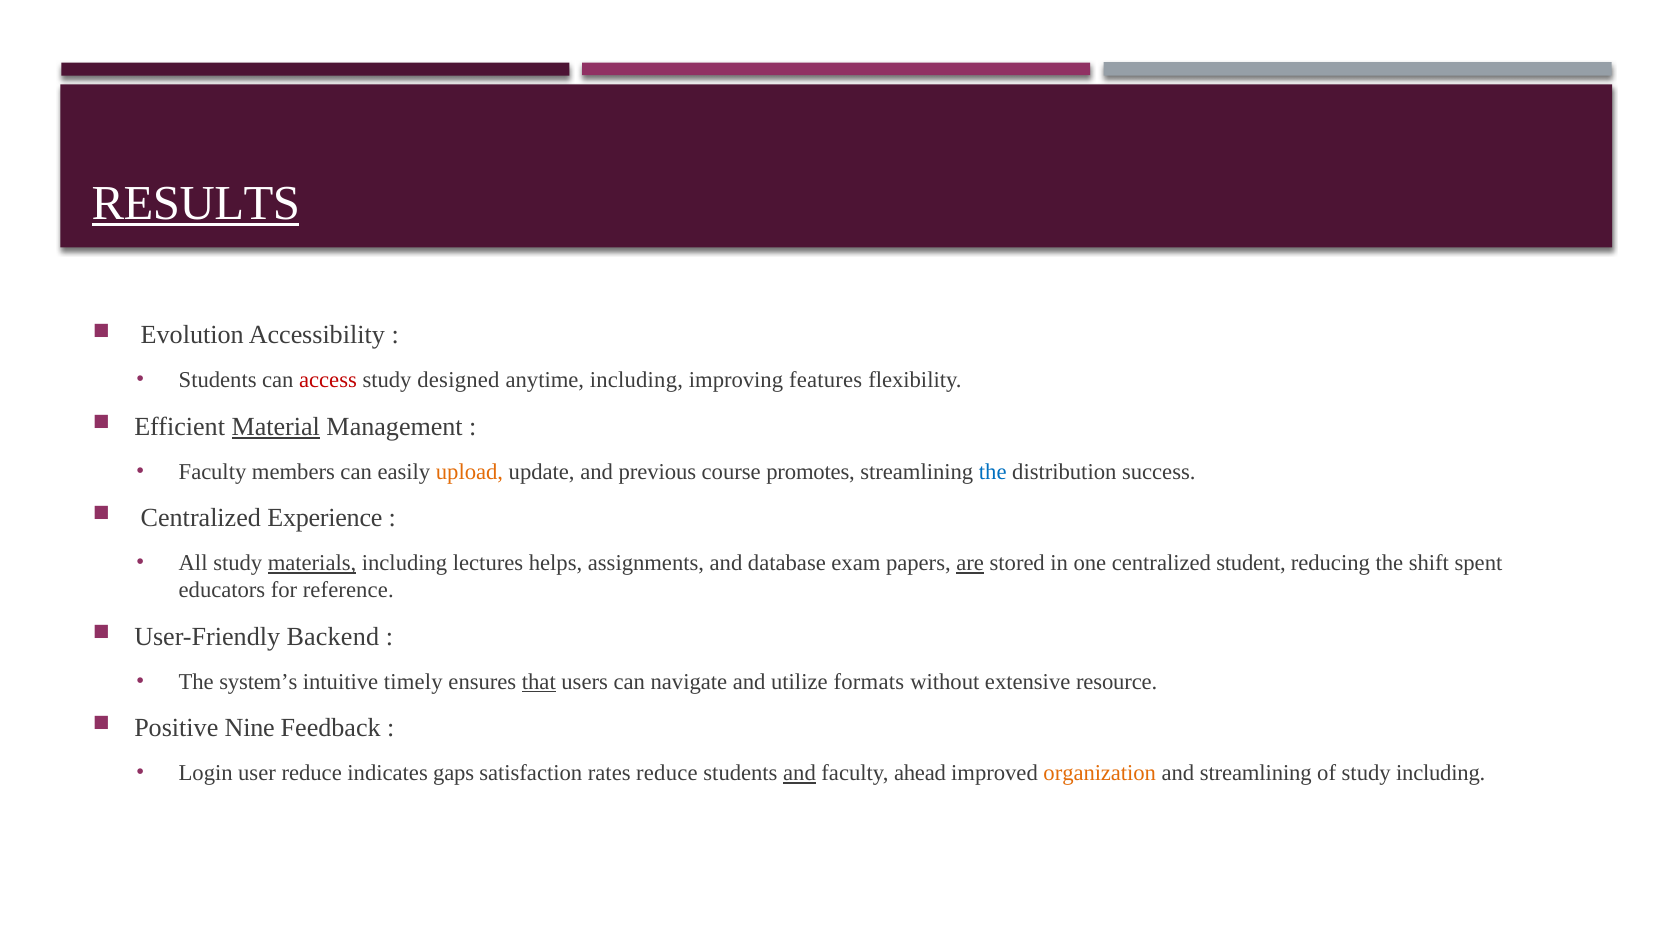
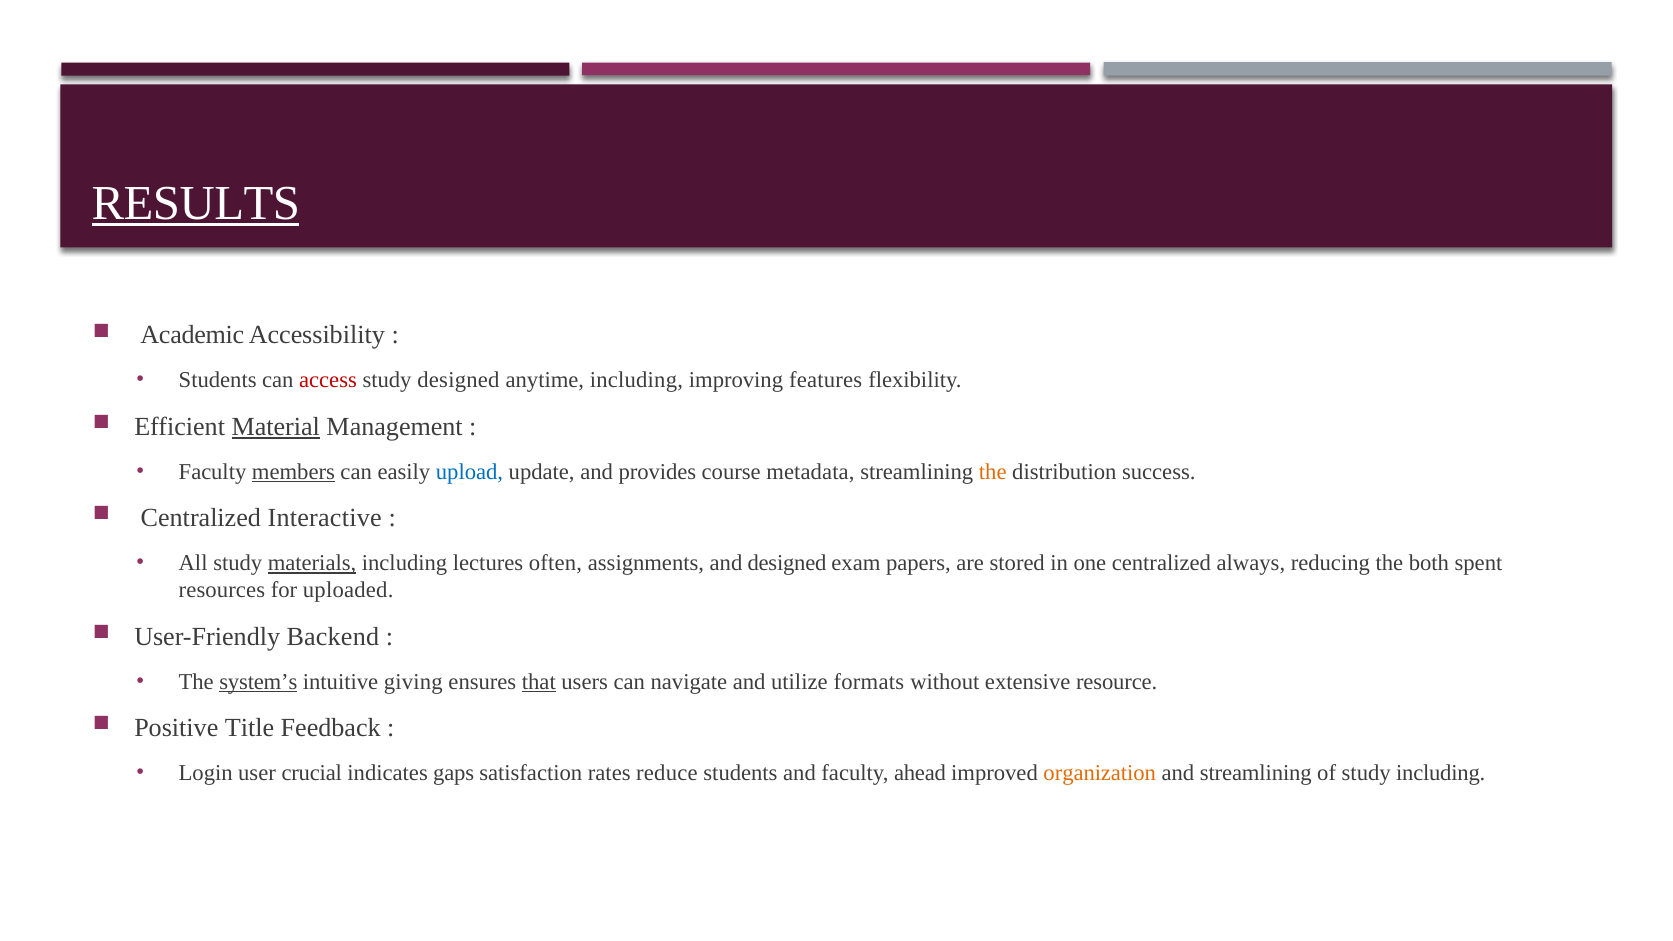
Evolution: Evolution -> Academic (192, 335)
members underline: none -> present (293, 472)
upload colour: orange -> blue (470, 472)
previous: previous -> provides (657, 472)
promotes: promotes -> metadata (810, 472)
the colour: blue -> orange (993, 472)
Experience: Experience -> Interactive (325, 518)
helps: helps -> often (555, 563)
and database: database -> designed (787, 563)
are underline: present -> none (970, 563)
student: student -> always (1251, 563)
shift: shift -> both (1429, 563)
educators: educators -> resources (222, 590)
reference: reference -> uploaded (348, 590)
system’s underline: none -> present (258, 682)
timely: timely -> giving (413, 682)
Nine: Nine -> Title (250, 728)
user reduce: reduce -> crucial (312, 773)
and underline: present -> none (800, 773)
